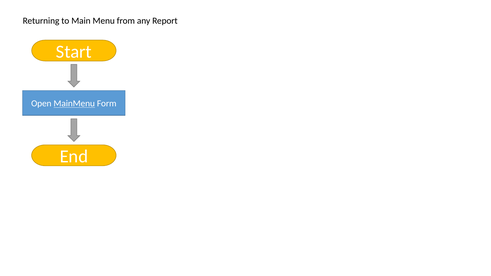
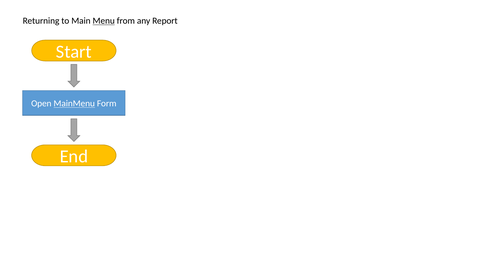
Menu underline: none -> present (104, 21)
